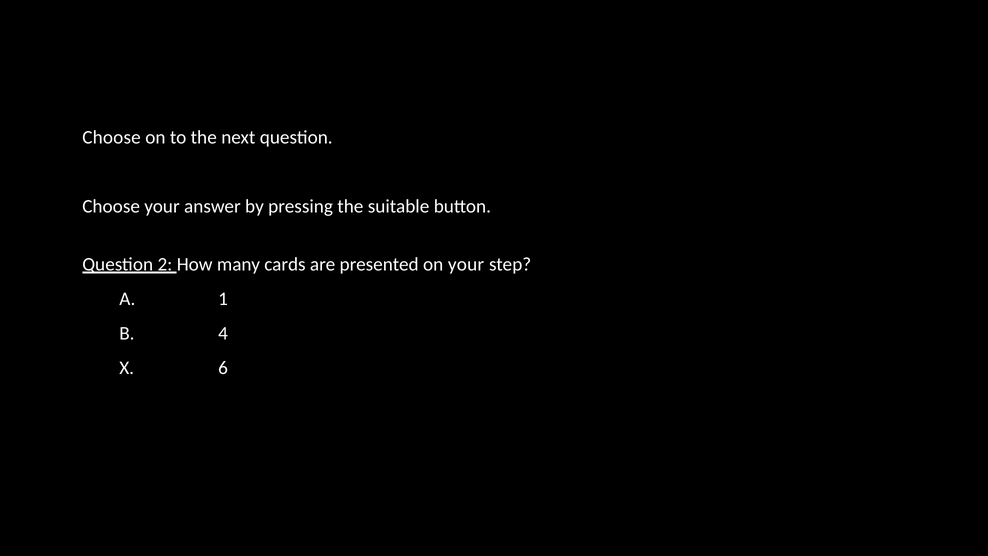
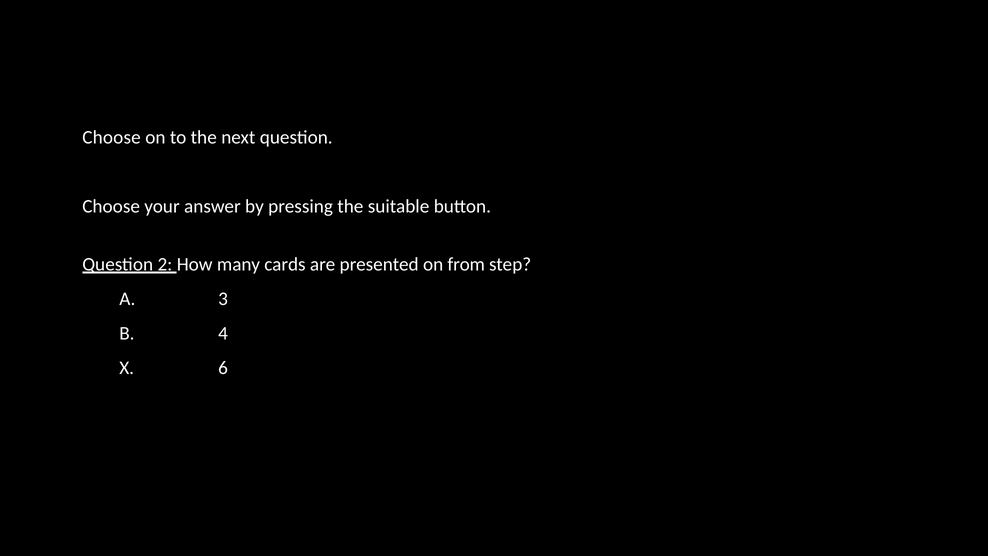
on your: your -> from (466, 264)
1: 1 -> 3 (223, 299)
